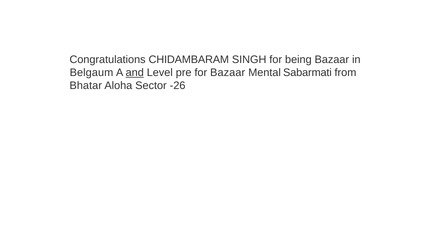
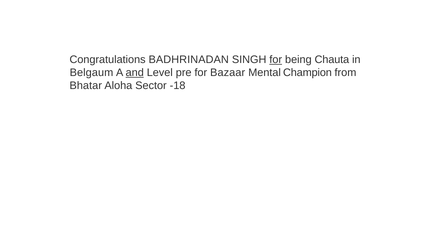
CHIDAMBARAM: CHIDAMBARAM -> BADHRINADAN (189, 59)
for underline: none -> present (276, 59)
being Bazaar: Bazaar -> Chauta (332, 59)
Sabarmati: Sabarmati -> Champion (307, 73)
-26: -26 -> -18 (178, 86)
